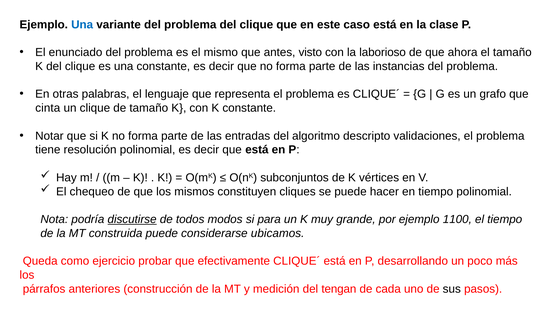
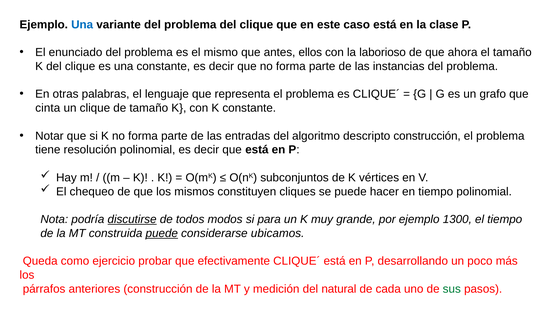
visto: visto -> ellos (310, 52)
descripto validaciones: validaciones -> construcción (427, 136)
1100: 1100 -> 1300 (457, 220)
puede underline: none -> present (162, 234)
tengan: tengan -> natural (339, 289)
sus colour: black -> green (452, 289)
